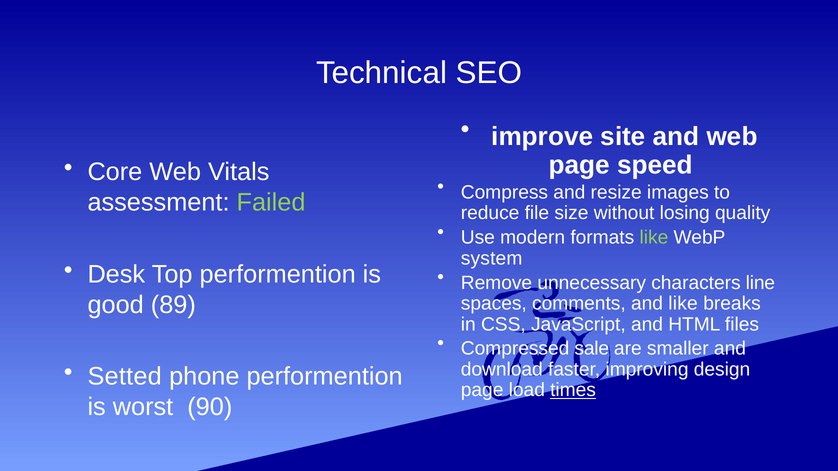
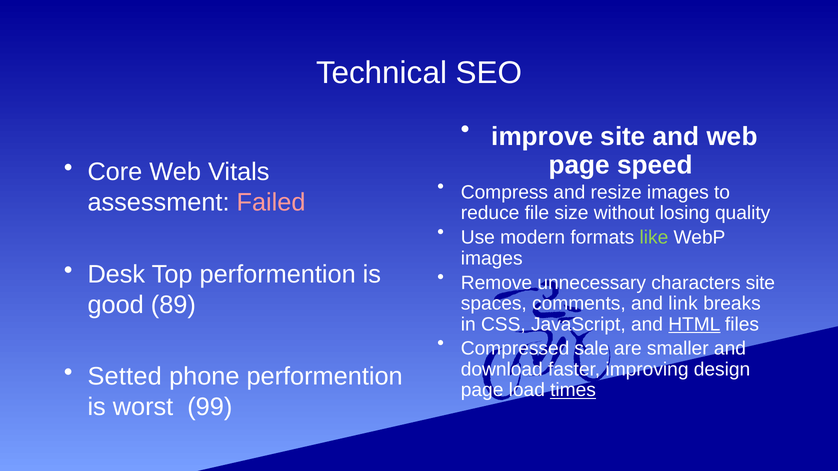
Failed colour: light green -> pink (271, 203)
system: system -> images (492, 258)
characters line: line -> site (760, 283)
and like: like -> link (683, 304)
HTML underline: none -> present (694, 324)
90: 90 -> 99 (210, 407)
